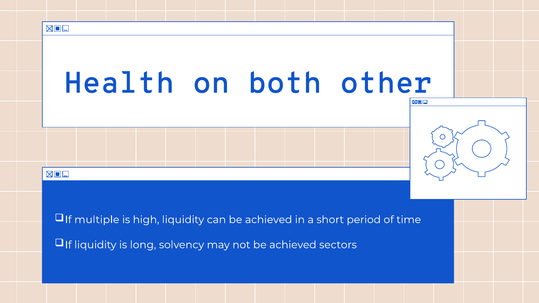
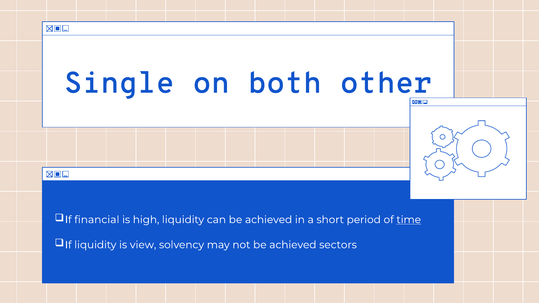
Health: Health -> Single (119, 83)
multiple: multiple -> financial (97, 220)
time underline: none -> present (409, 220)
long: long -> view (143, 245)
